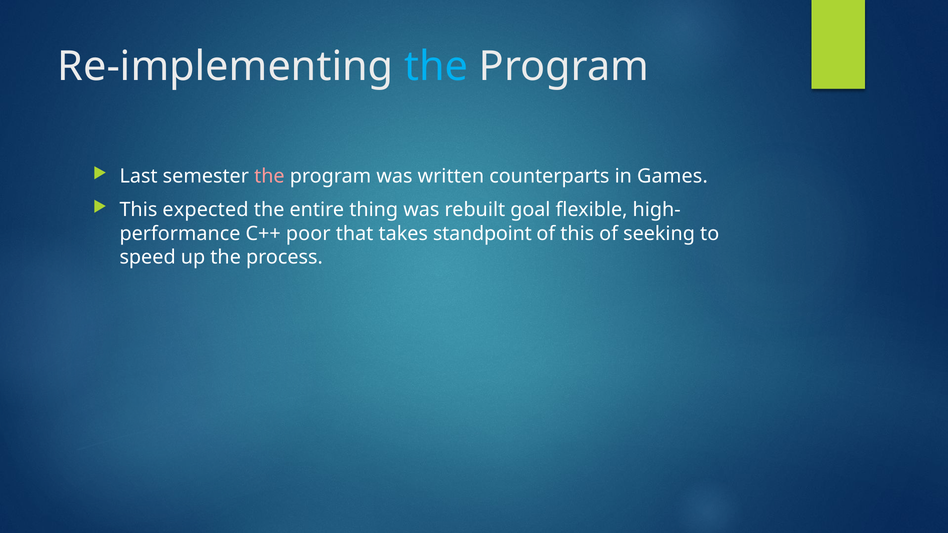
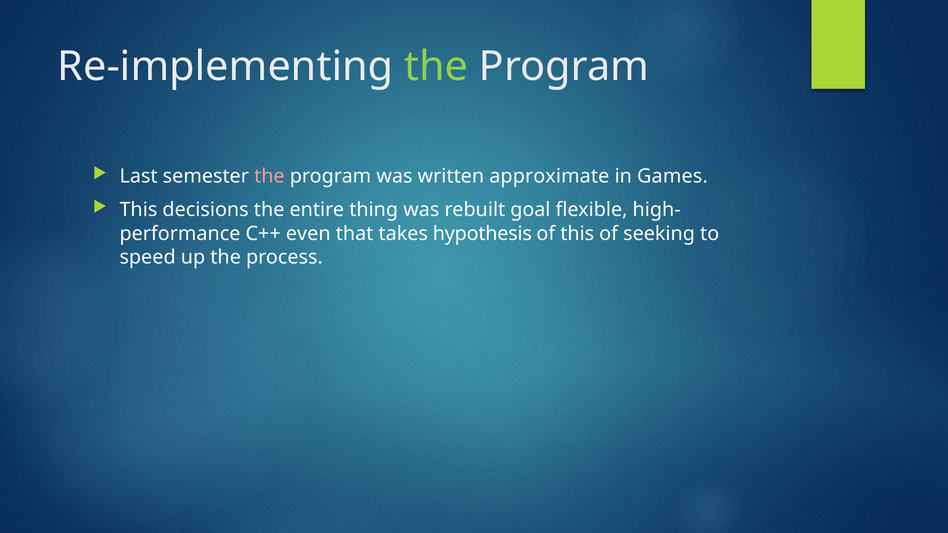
the colour: light blue -> light green (436, 67)
counterparts: counterparts -> approximate (549, 176)
expected: expected -> decisions (206, 210)
poor: poor -> even (308, 234)
standpoint: standpoint -> hypothesis (482, 234)
